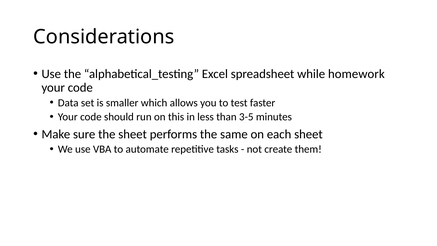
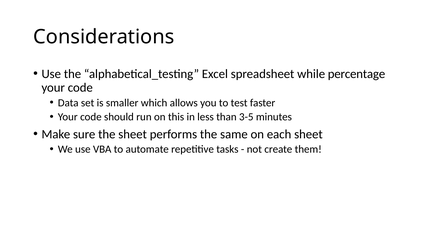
homework: homework -> percentage (356, 74)
